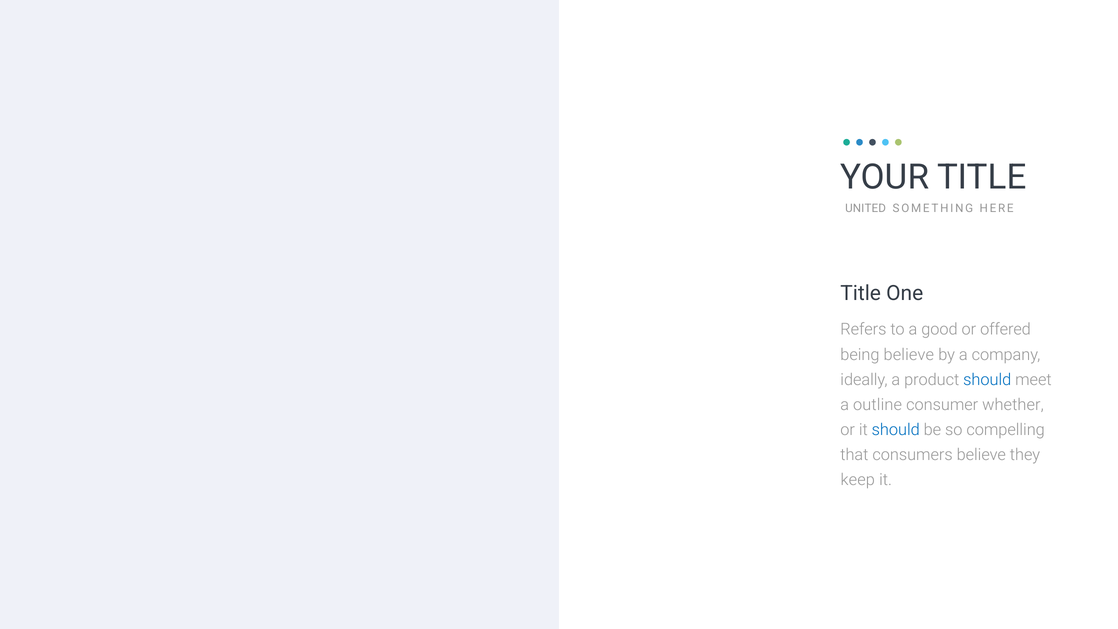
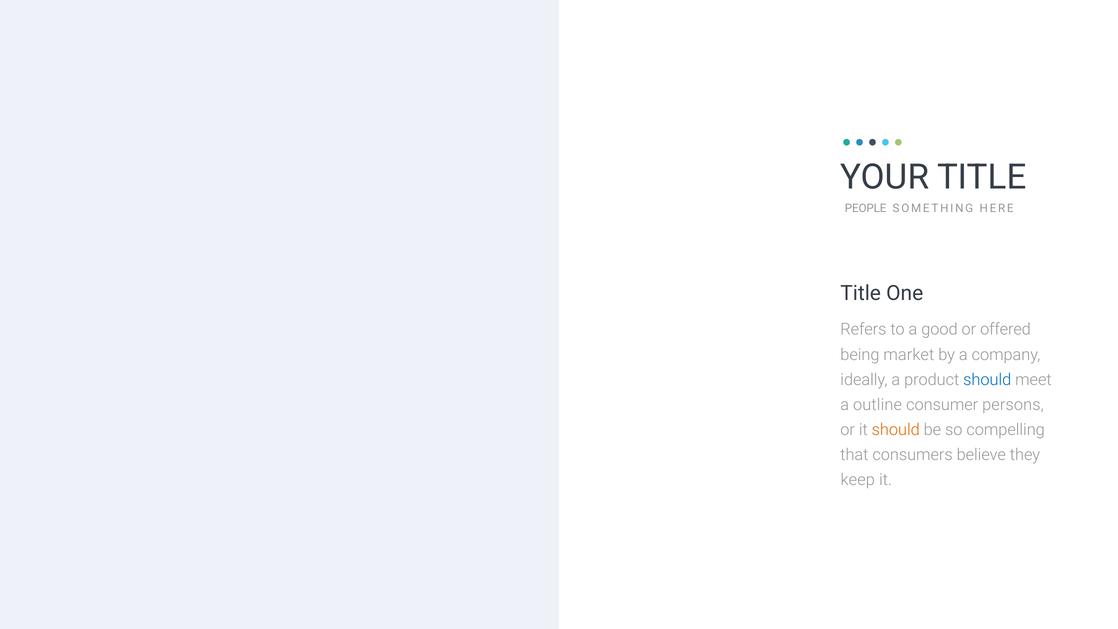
UNITED: UNITED -> PEOPLE (866, 208)
being believe: believe -> market (909, 355)
whether: whether -> persons (1013, 405)
should colour: blue -> orange (896, 430)
